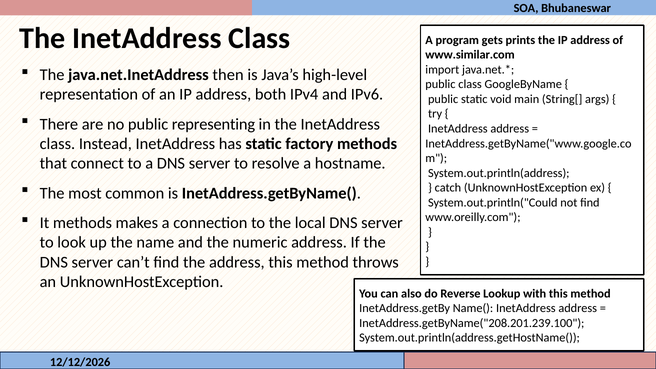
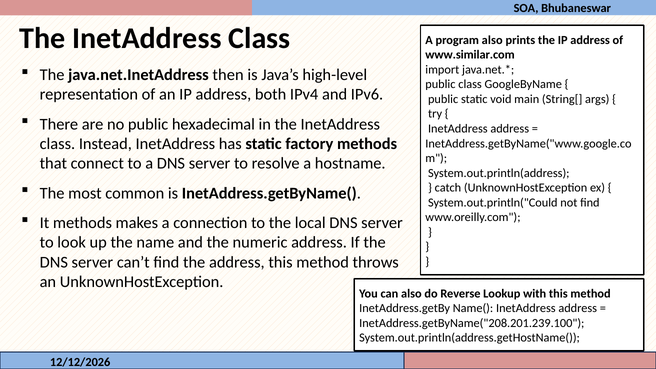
program gets: gets -> also (492, 40)
representing: representing -> hexadecimal (213, 124)
